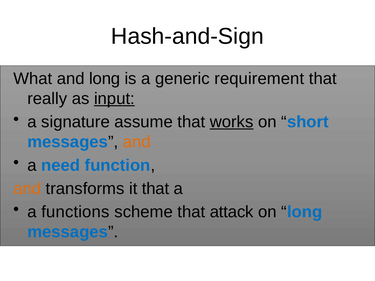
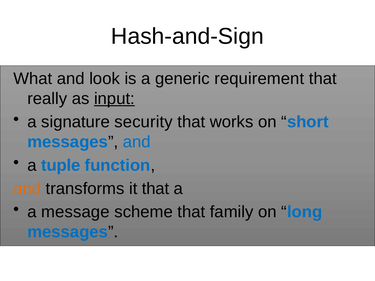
and long: long -> look (105, 79)
assume: assume -> security (144, 122)
works underline: present -> none (232, 122)
and colour: orange -> blue (137, 142)
need: need -> tuple (61, 165)
functions: functions -> message (75, 212)
attack: attack -> family (232, 212)
